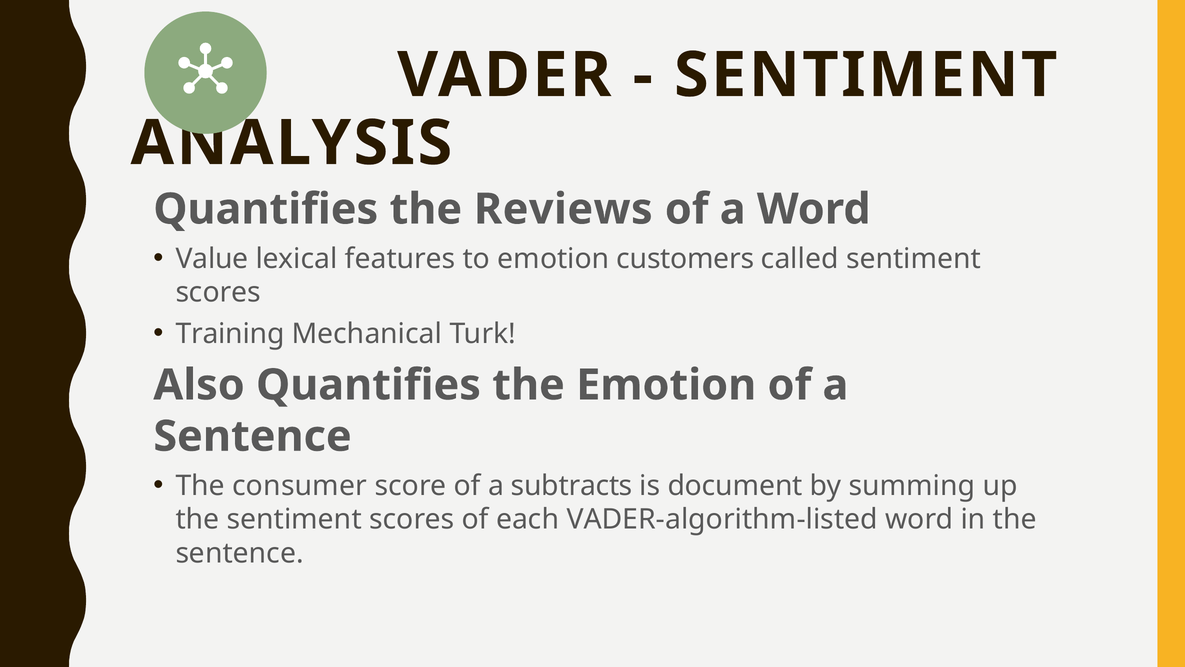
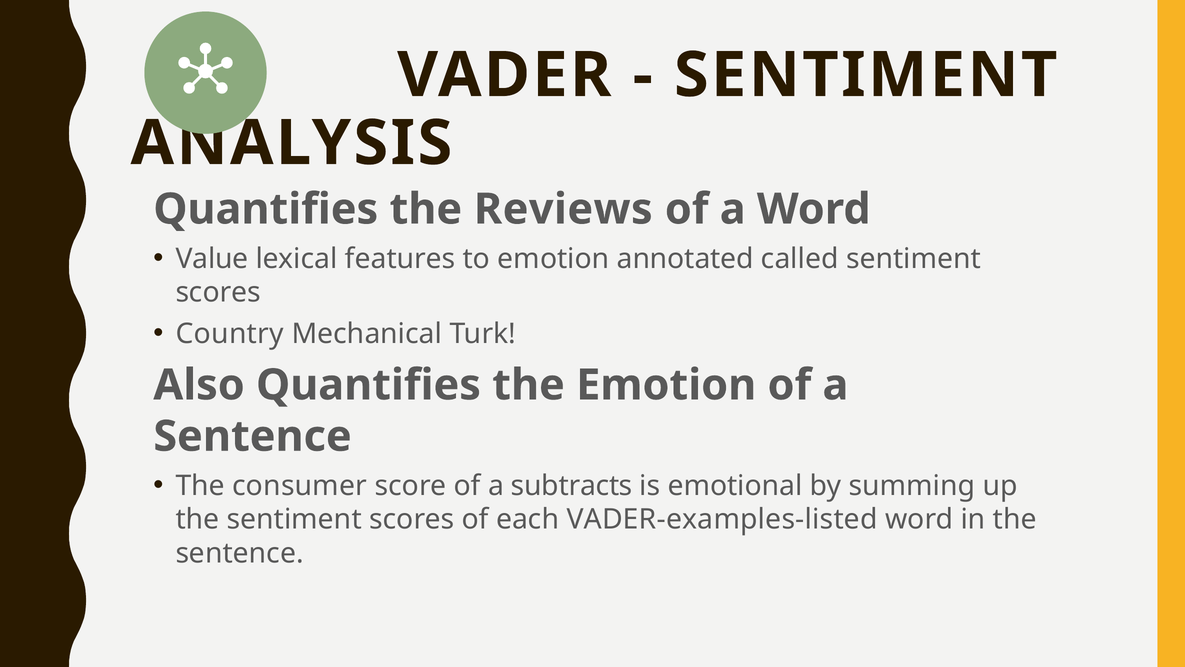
customers: customers -> annotated (685, 258)
Training: Training -> Country (230, 334)
document: document -> emotional (735, 486)
VADER-algorithm-listed: VADER-algorithm-listed -> VADER-examples-listed (722, 519)
